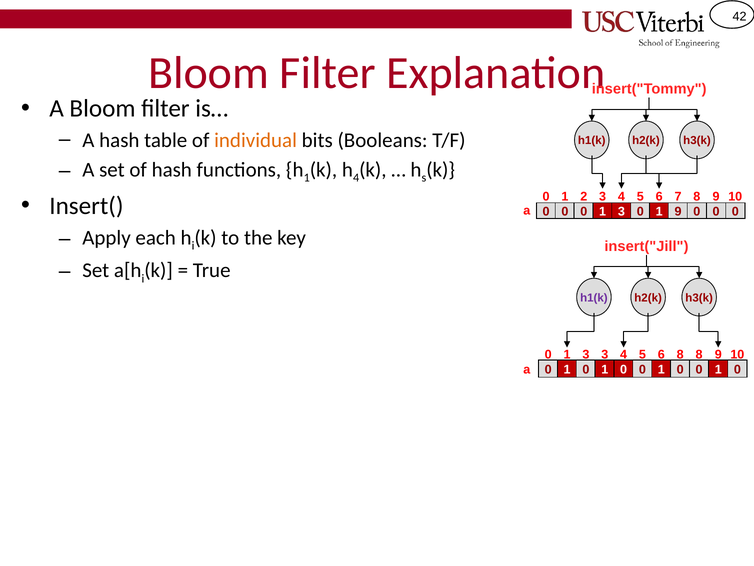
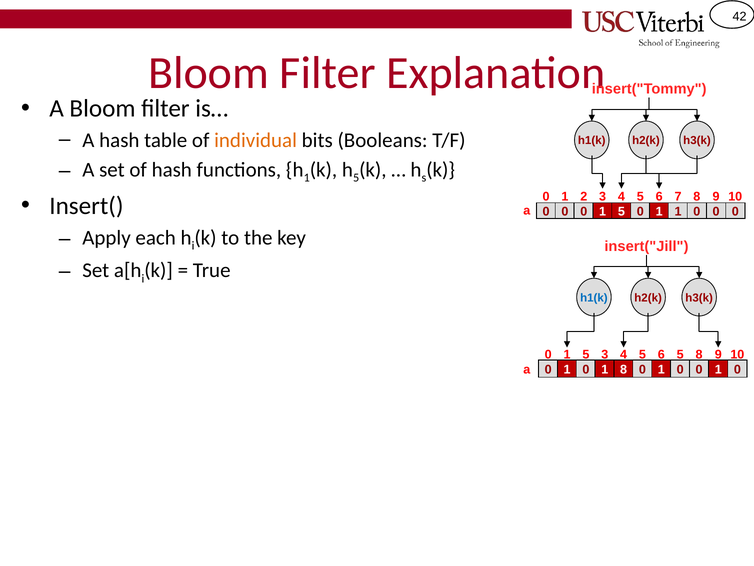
4: 4 -> 5 (356, 178)
3: 3 -> 5 (621, 211)
9: 9 -> 1 (678, 211)
h1(k colour: purple -> blue (594, 298)
3: 3 -> 5 (586, 354)
6 8: 8 -> 5 (680, 354)
1 0 1 0: 0 -> 8 (624, 369)
